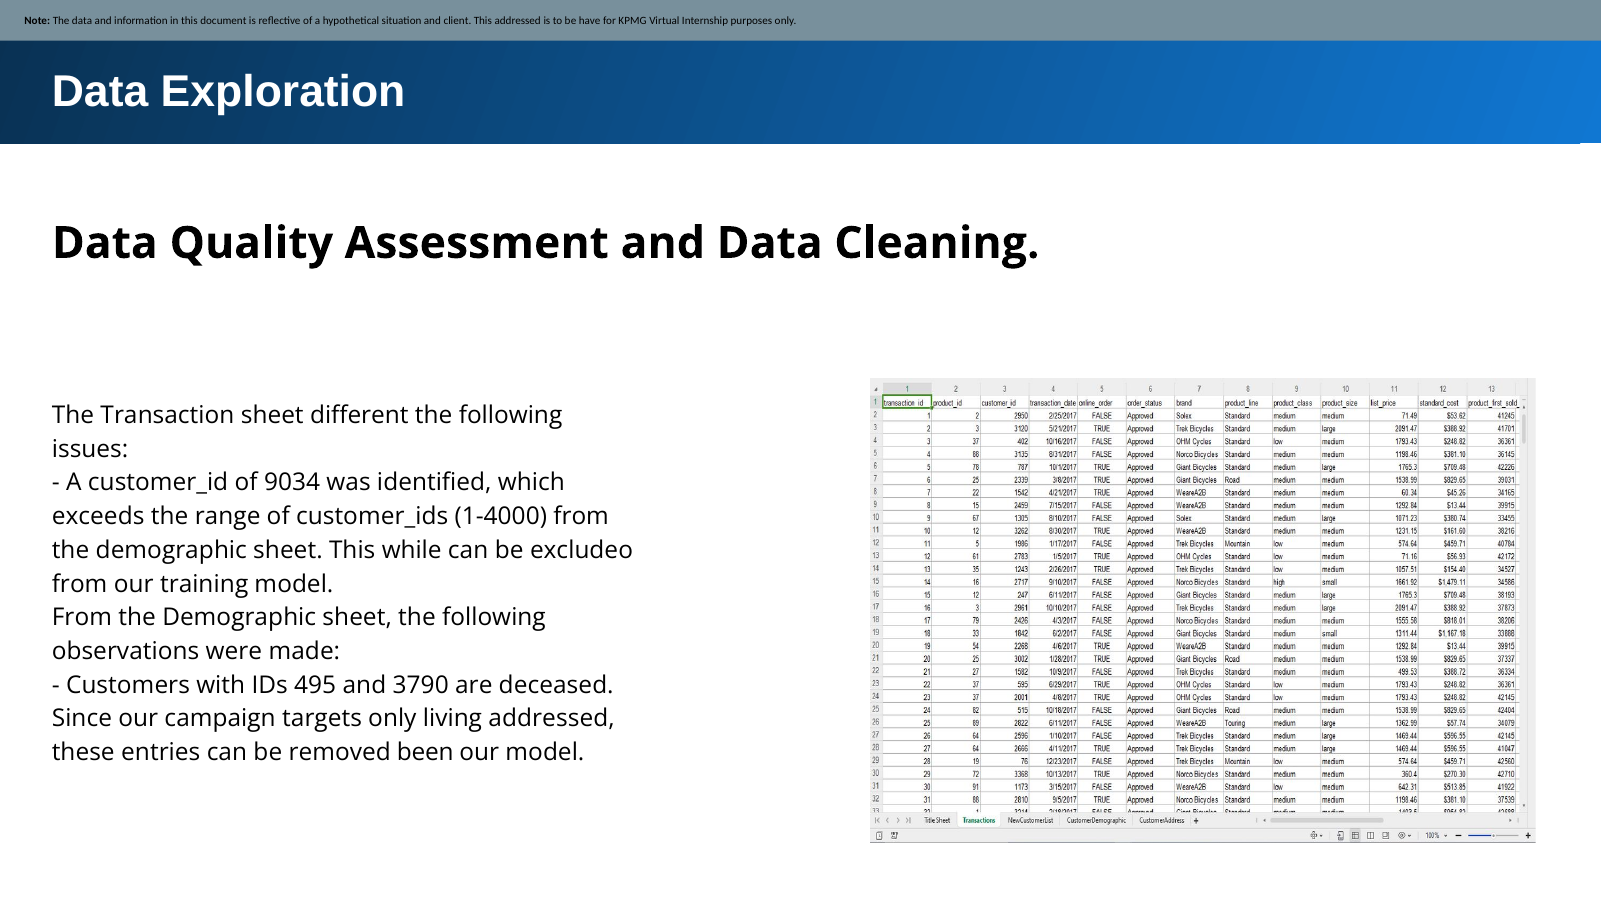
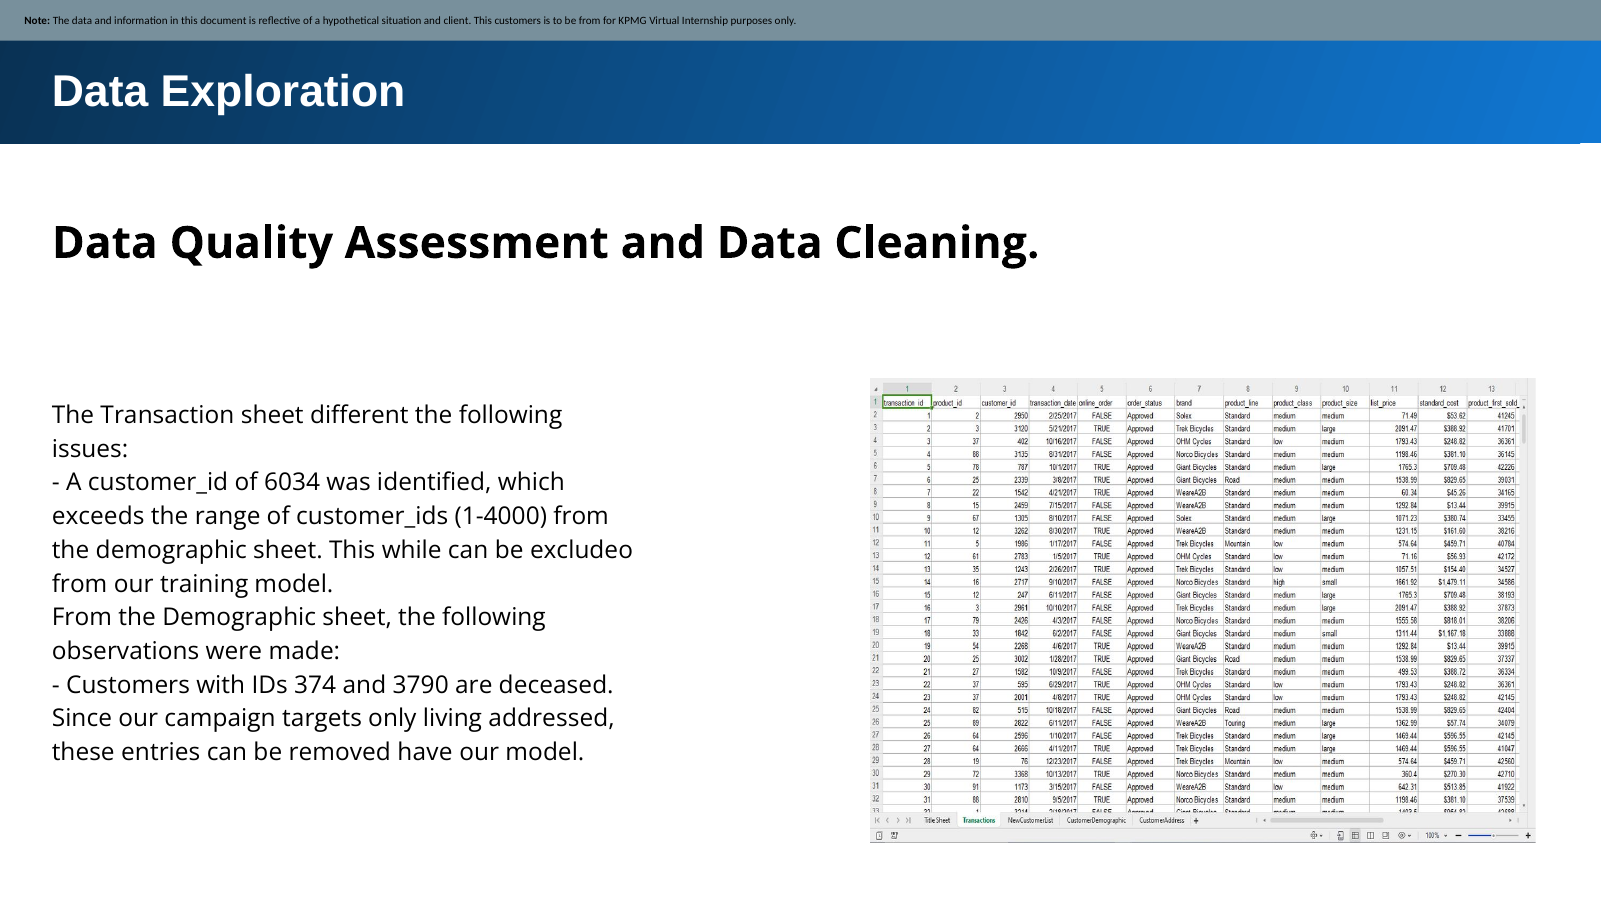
This addressed: addressed -> customers (518, 21)
be have: have -> from (590, 21)
9034: 9034 -> 6034 (292, 483)
495: 495 -> 374 (315, 686)
been: been -> have (425, 753)
